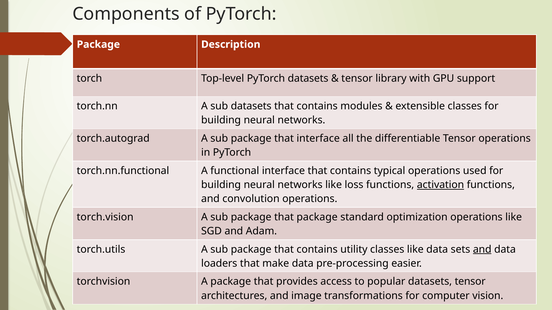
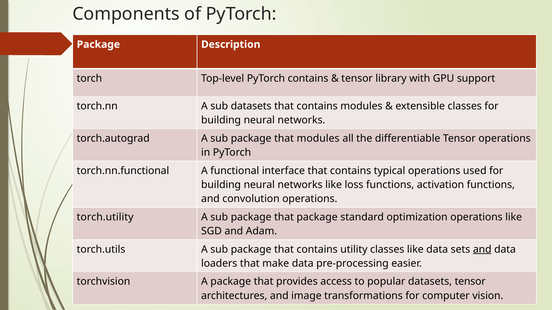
PyTorch datasets: datasets -> contains (308, 78)
that interface: interface -> modules (318, 139)
activation underline: present -> none (440, 185)
torch.vision: torch.vision -> torch.utility (105, 217)
